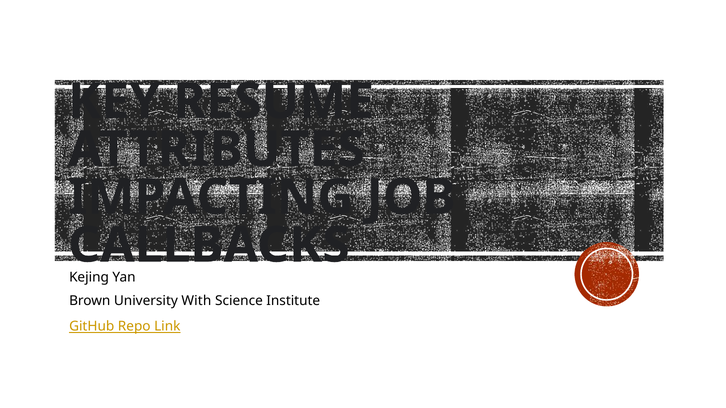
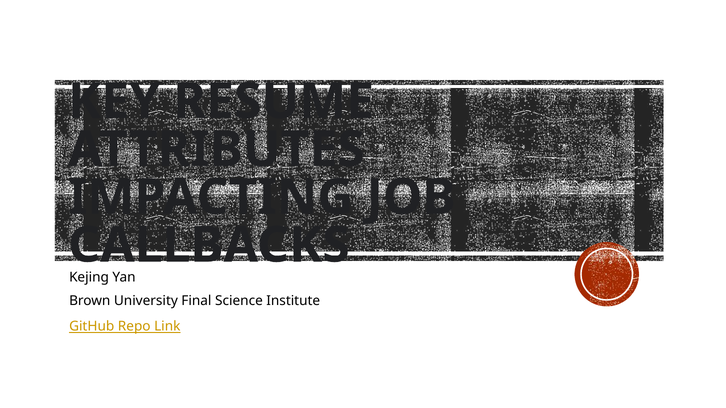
With: With -> Final (196, 301)
